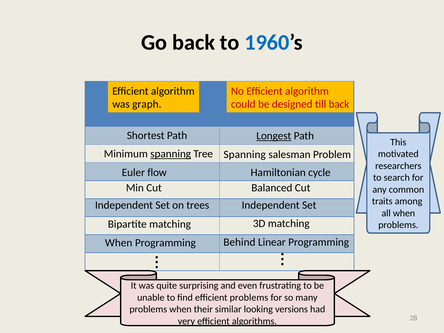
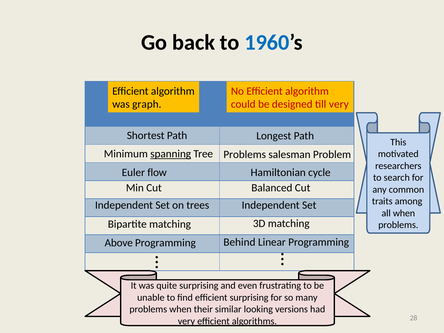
till back: back -> very (339, 104)
Longest underline: present -> none (274, 136)
Spanning: Spanning -> Problems (245, 154)
When: When -> Above (119, 243)
efficient problems: problems -> surprising (249, 297)
